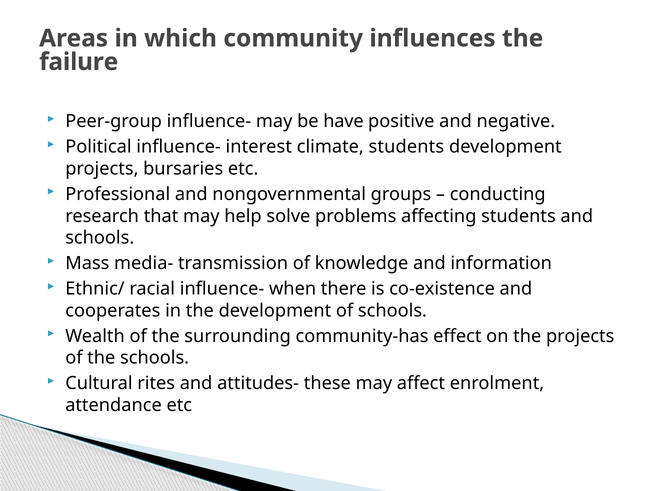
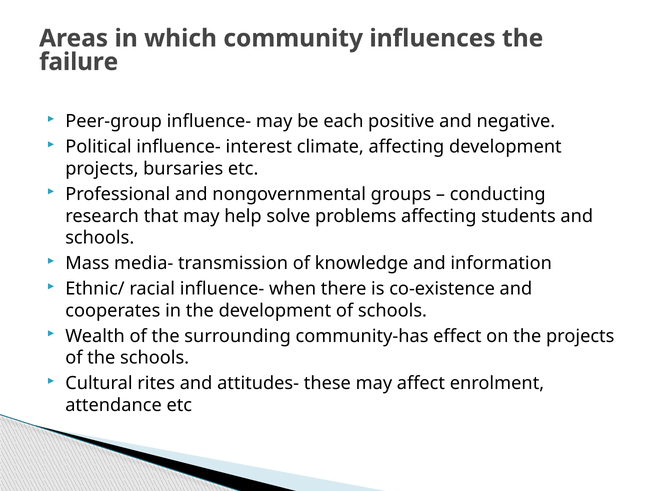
have: have -> each (343, 121)
climate students: students -> affecting (406, 147)
